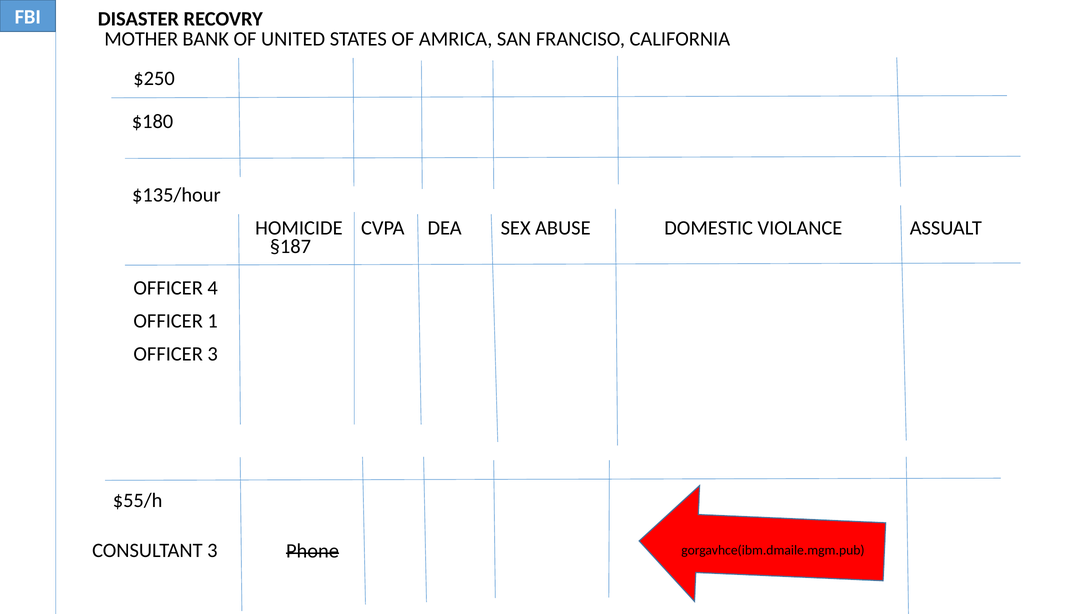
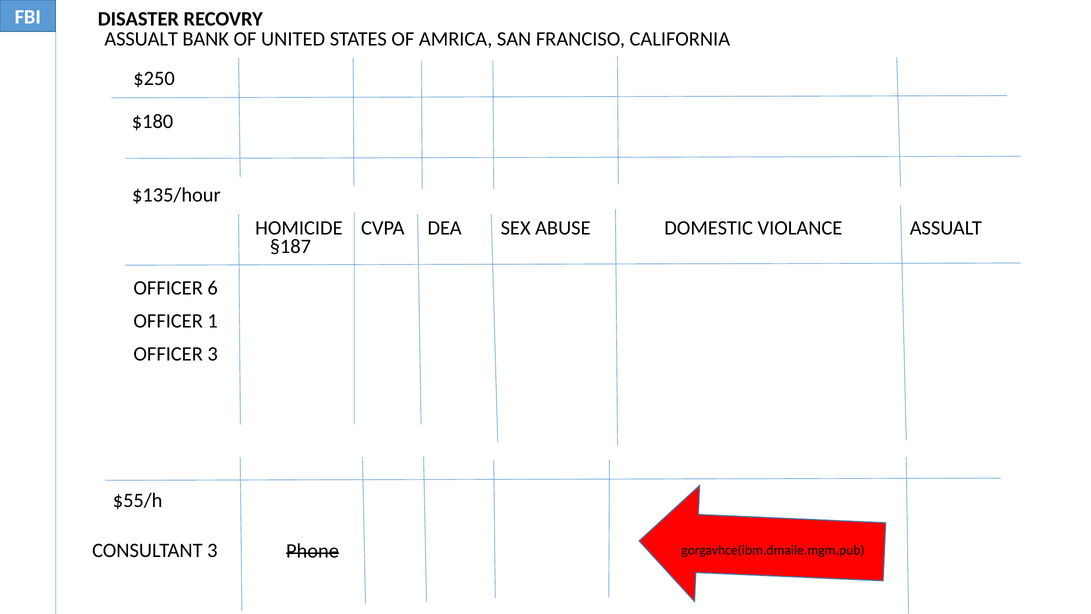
MOTHER: MOTHER -> ASSUALT (141, 39)
4: 4 -> 6 (213, 288)
